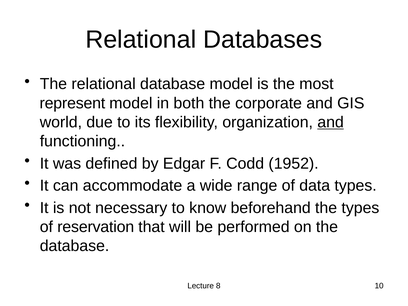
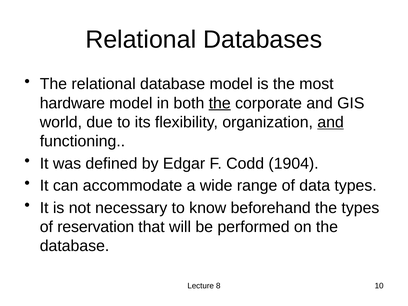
represent: represent -> hardware (72, 103)
the underline: none -> present (220, 103)
1952: 1952 -> 1904 (294, 163)
